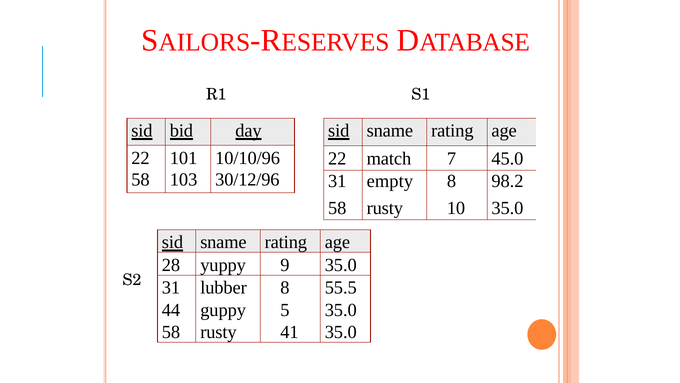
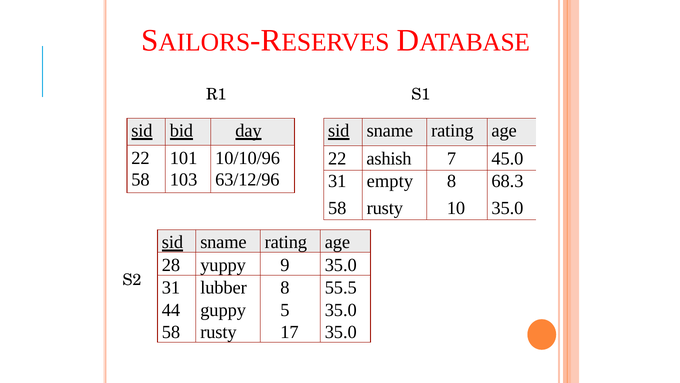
match: match -> ashish (389, 158)
30/12/96: 30/12/96 -> 63/12/96 (247, 179)
98.2: 98.2 -> 68.3 (507, 181)
41: 41 -> 17 (289, 332)
